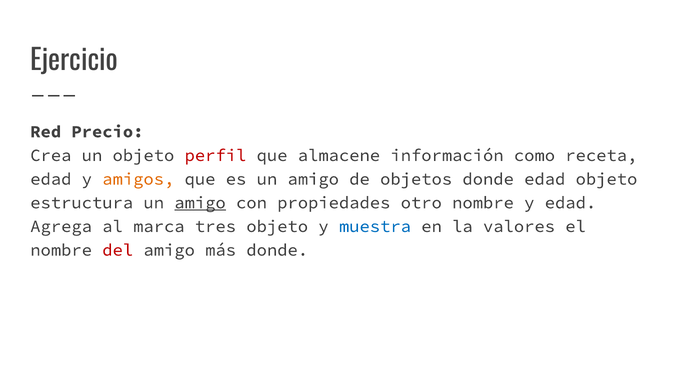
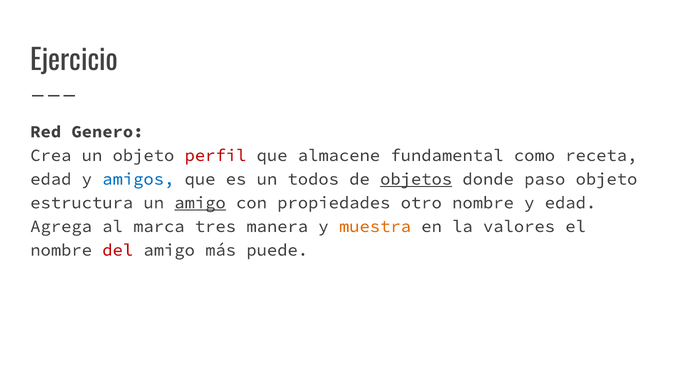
Precio: Precio -> Genero (107, 132)
información: información -> fundamental (447, 155)
amigos colour: orange -> blue (138, 179)
es un amigo: amigo -> todos (313, 179)
objetos underline: none -> present (416, 179)
donde edad: edad -> paso (545, 179)
tres objeto: objeto -> manera (277, 226)
muestra colour: blue -> orange (375, 226)
más donde: donde -> puede (277, 250)
